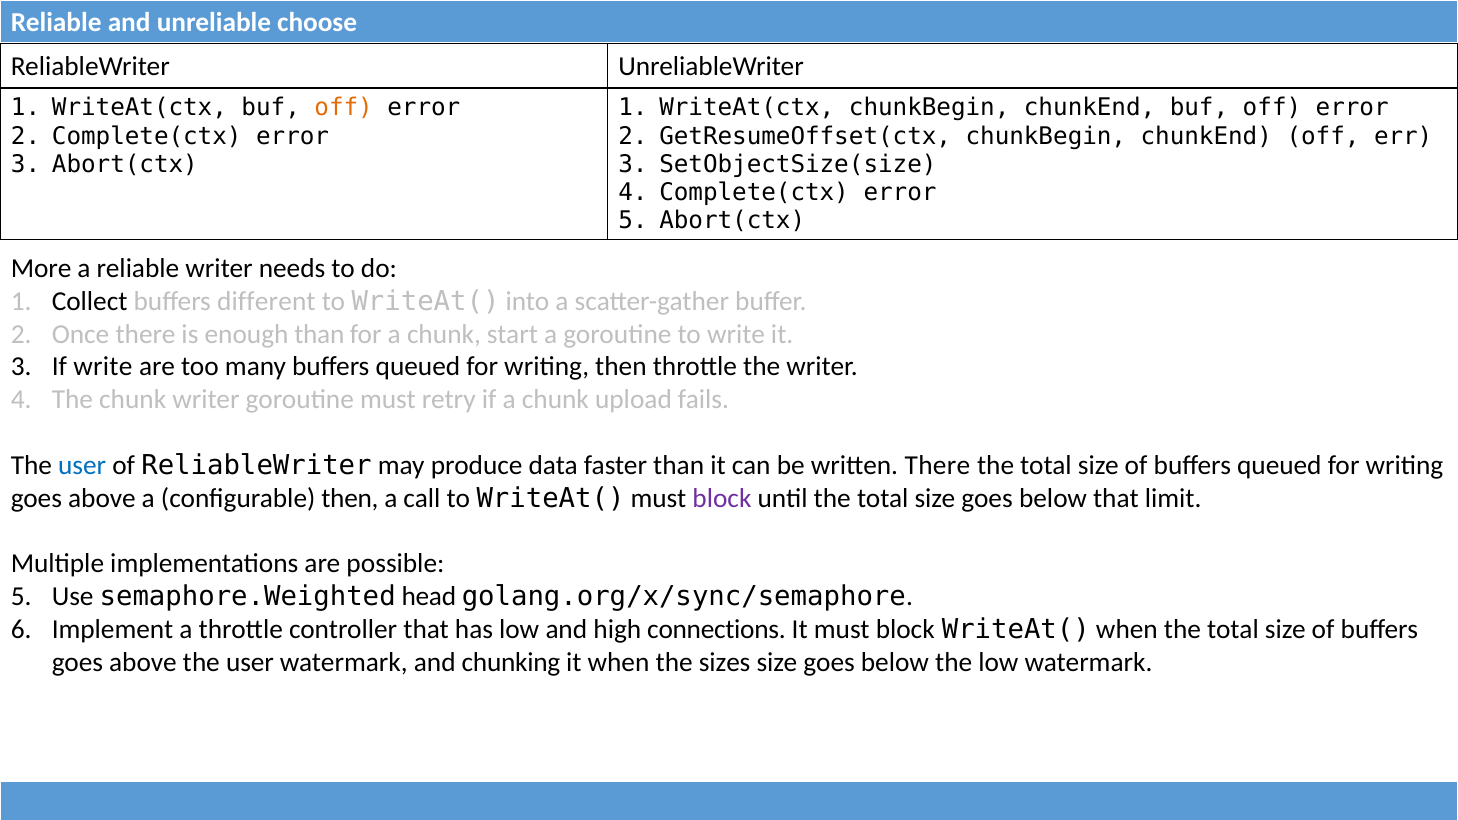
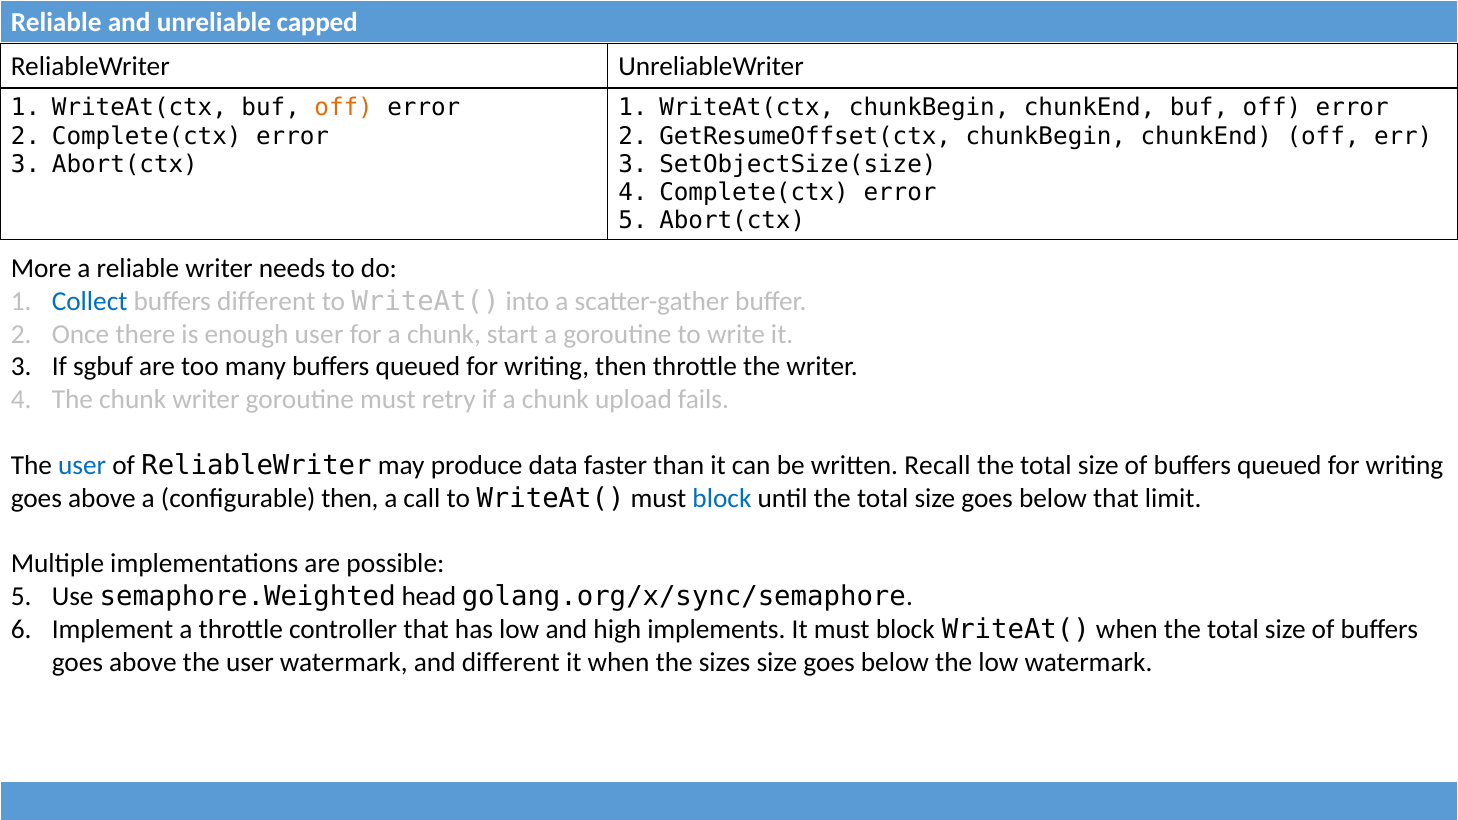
choose: choose -> capped (317, 22)
Collect colour: black -> blue (90, 301)
enough than: than -> user (319, 334)
If write: write -> sgbuf (103, 367)
written There: There -> Recall (937, 465)
block colour: purple -> blue (722, 498)
connections: connections -> implements (716, 629)
and chunking: chunking -> different (511, 662)
